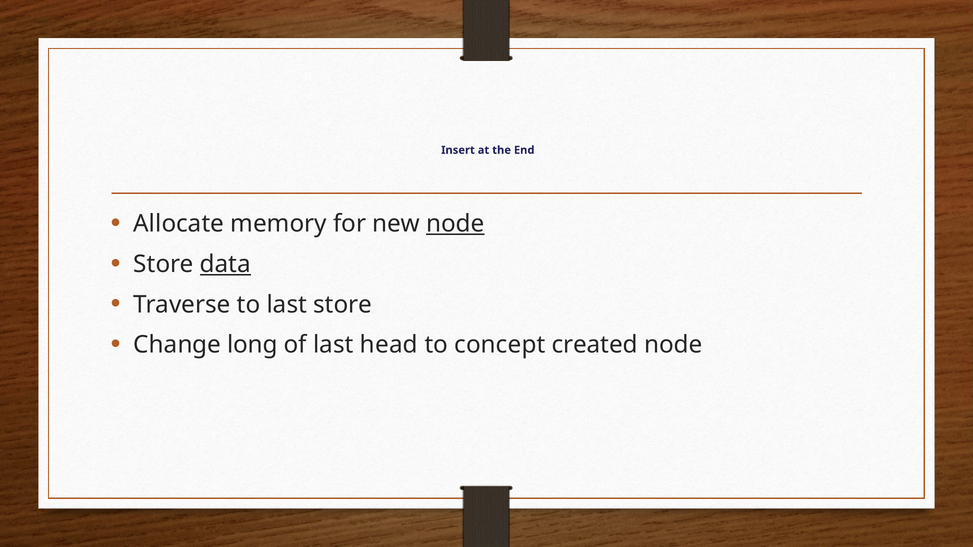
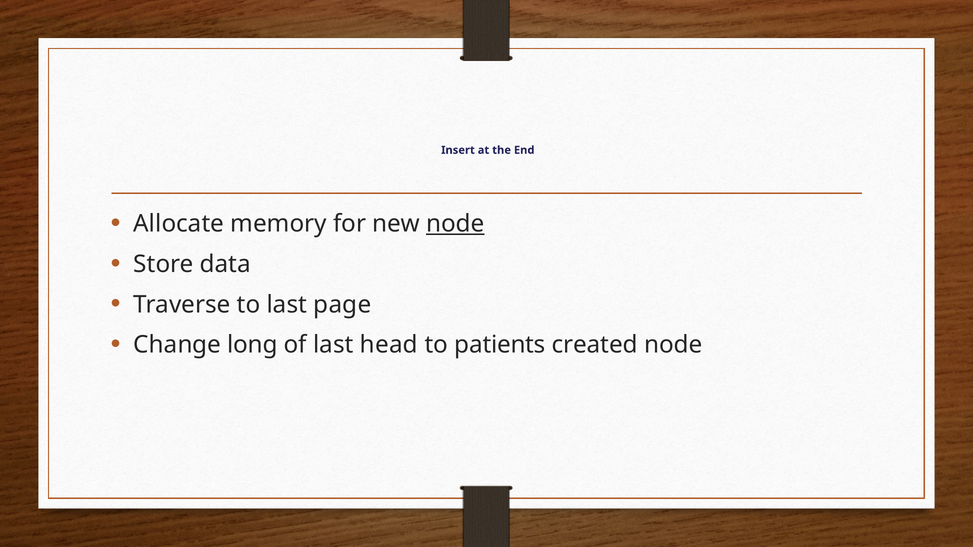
data underline: present -> none (225, 264)
last store: store -> page (342, 305)
concept: concept -> patients (500, 345)
